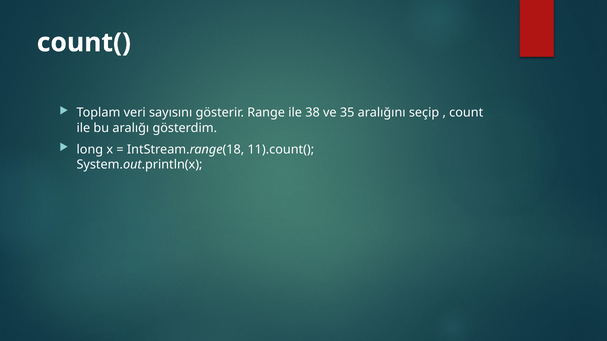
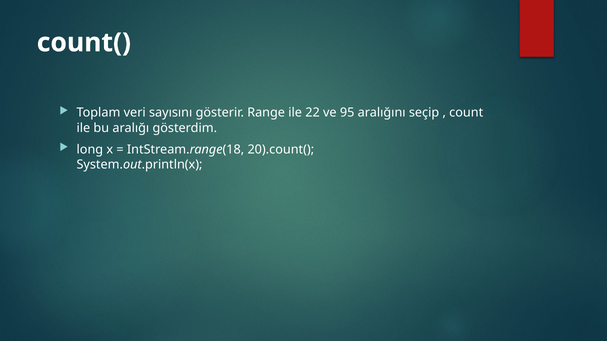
38: 38 -> 22 (313, 113)
35: 35 -> 95 (347, 113)
11).count(: 11).count( -> 20).count( (281, 150)
